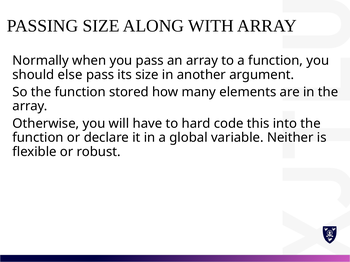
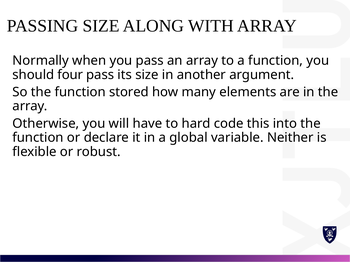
else: else -> four (70, 75)
